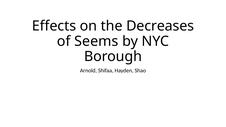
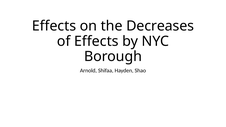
of Seems: Seems -> Effects (96, 41)
